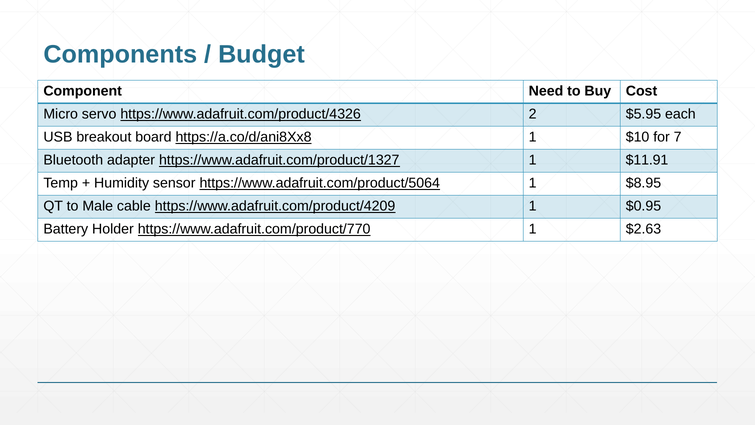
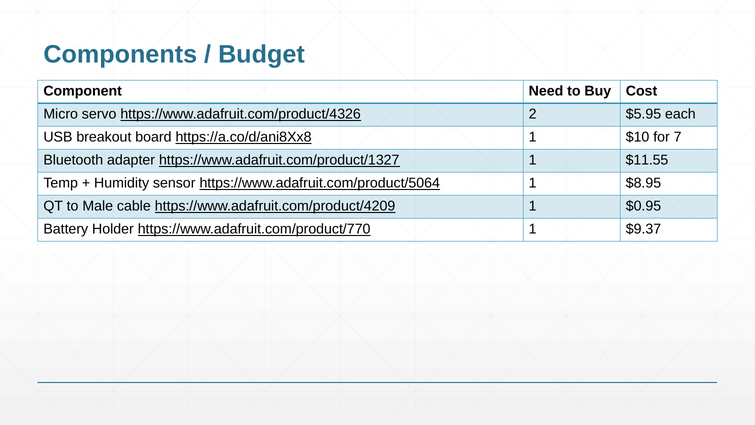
$11.91: $11.91 -> $11.55 (647, 160)
$2.63: $2.63 -> $9.37 (643, 229)
